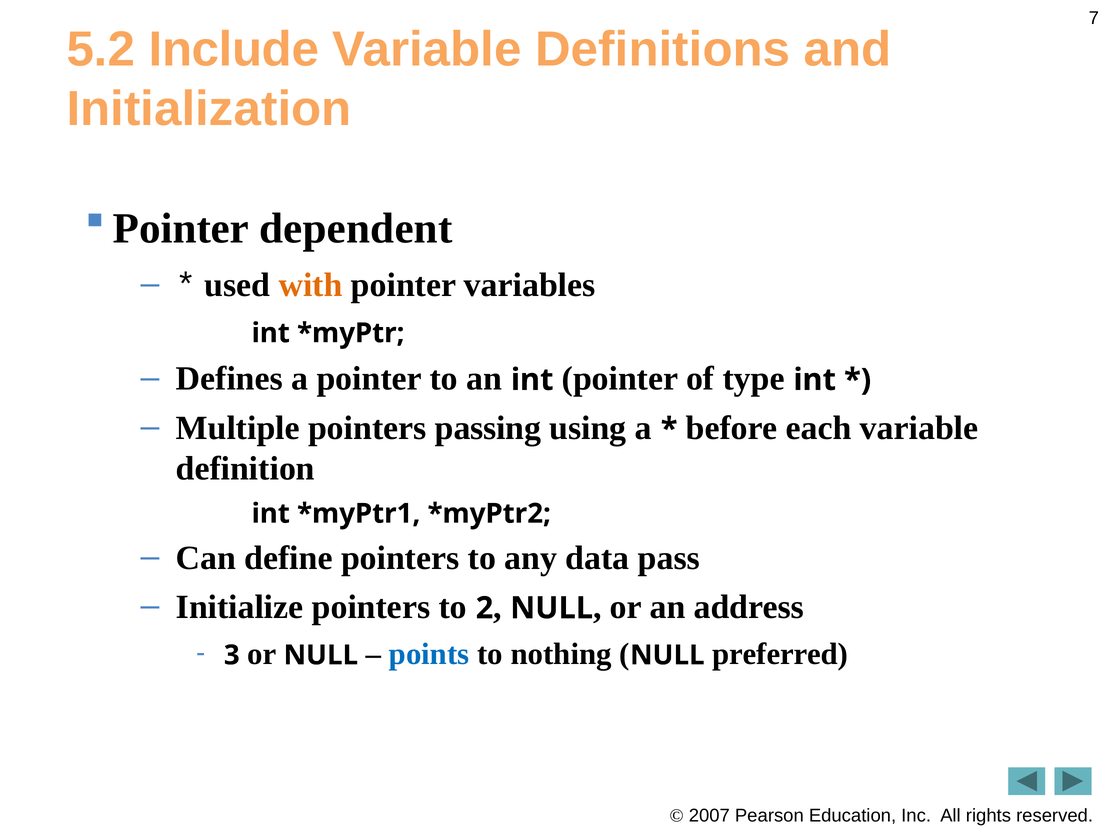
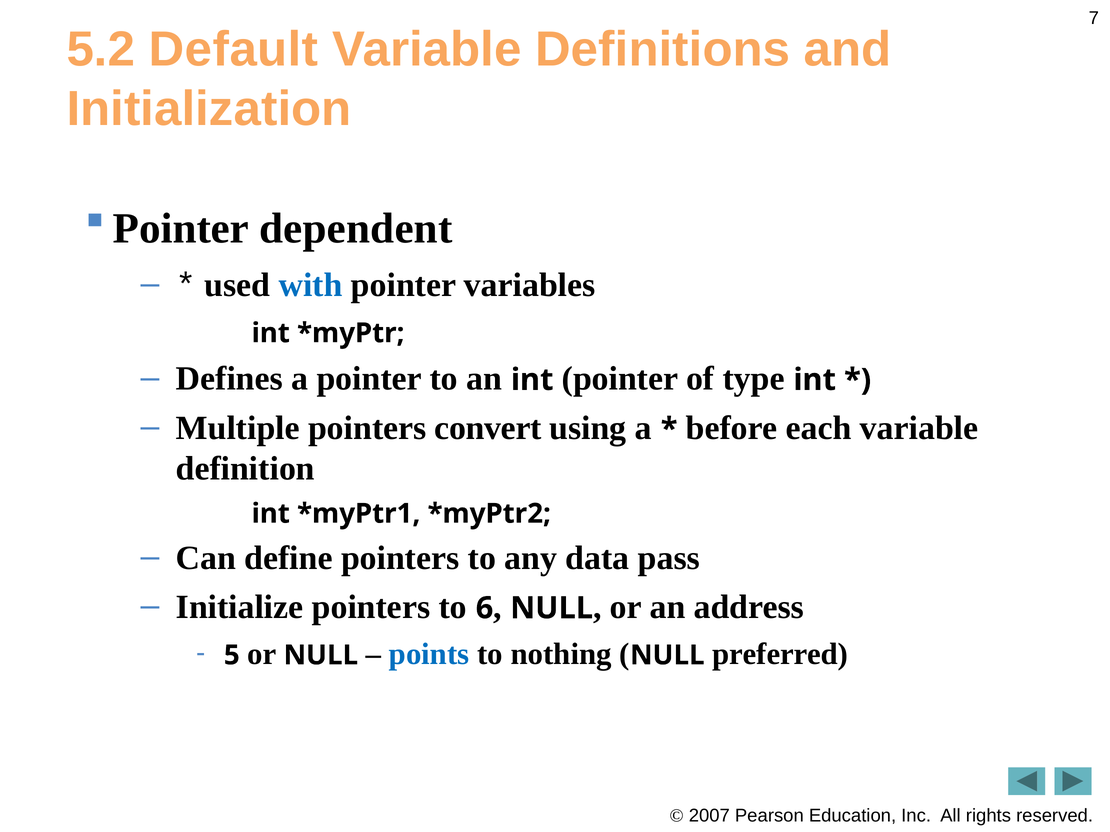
Include: Include -> Default (234, 50)
with colour: orange -> blue (311, 285)
passing: passing -> convert (488, 428)
2: 2 -> 6 (485, 608)
3: 3 -> 5 (232, 656)
